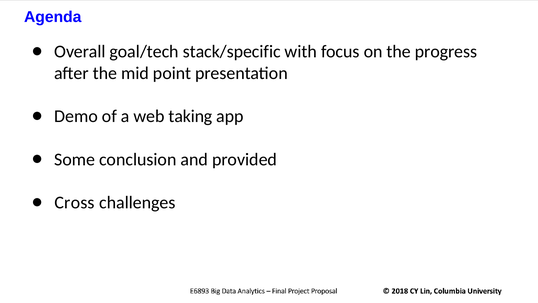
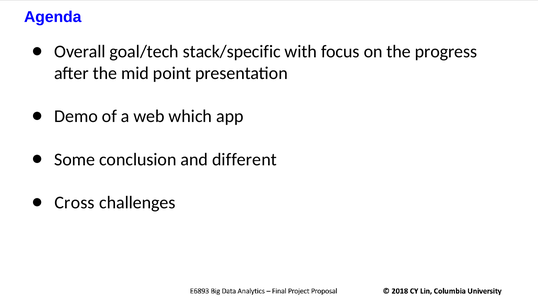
taking: taking -> which (190, 116)
provided: provided -> different (244, 159)
